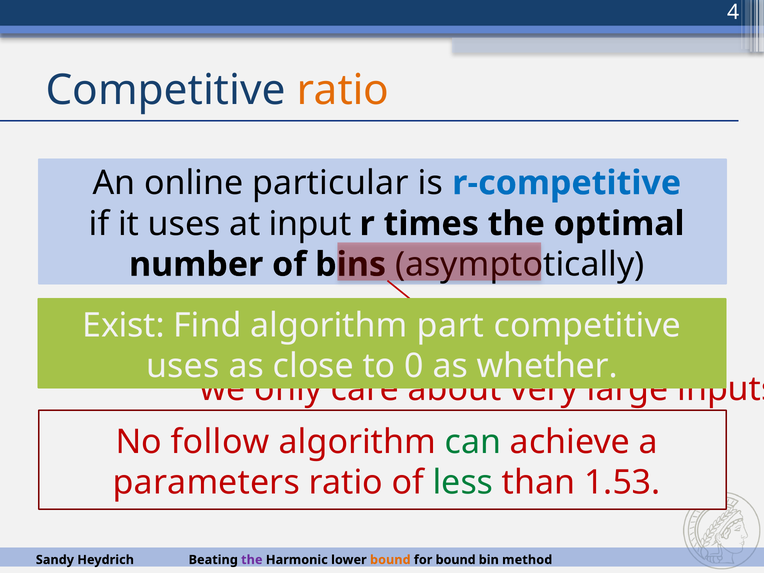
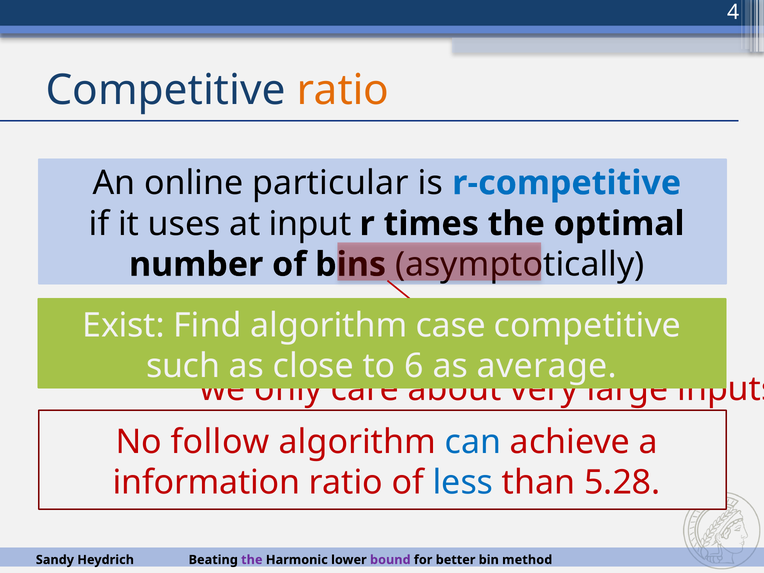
part: part -> case (451, 325)
uses: uses -> such (183, 366)
0: 0 -> 6 (414, 366)
whether: whether -> average (547, 366)
can colour: green -> blue (473, 442)
parameters: parameters -> information (207, 483)
less colour: green -> blue (463, 483)
1.53: 1.53 -> 5.28 (622, 483)
bound colour: orange -> purple (390, 560)
for bound: bound -> better (456, 560)
